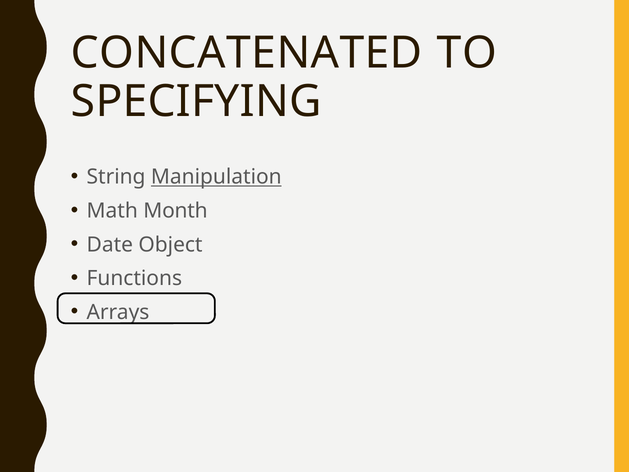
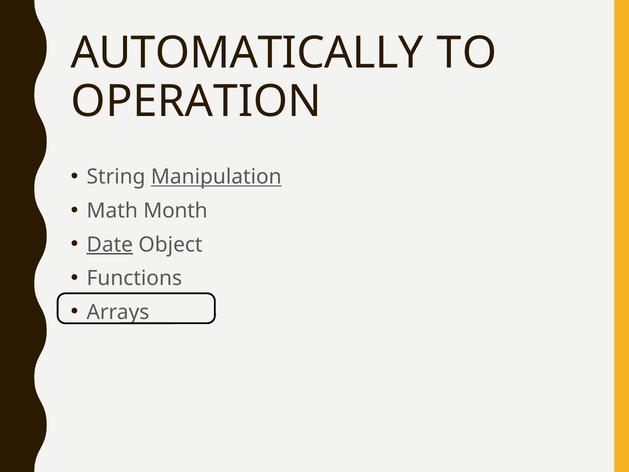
CONCATENATED: CONCATENATED -> AUTOMATICALLY (247, 53)
SPECIFYING: SPECIFYING -> OPERATION (196, 101)
Date underline: none -> present (110, 245)
